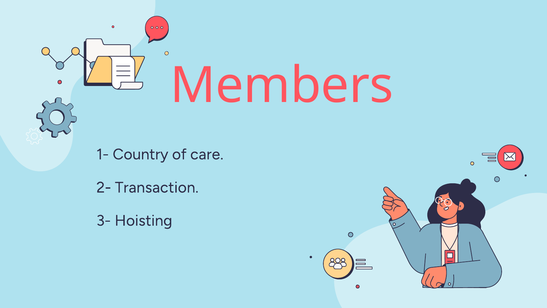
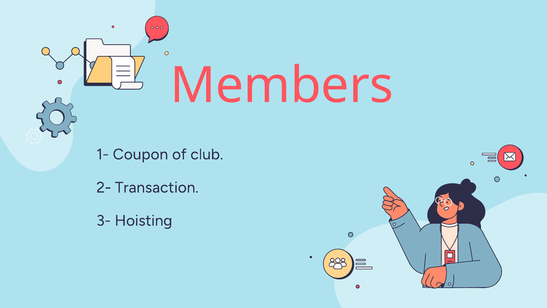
Country: Country -> Coupon (140, 154)
care: care -> club (207, 154)
